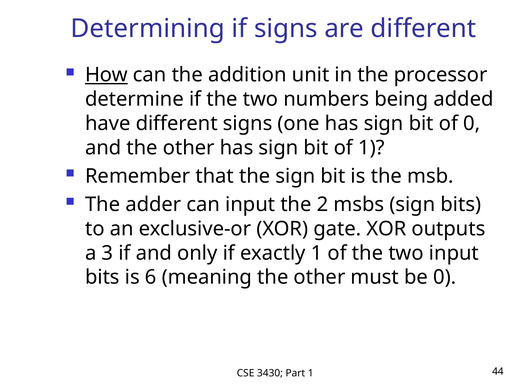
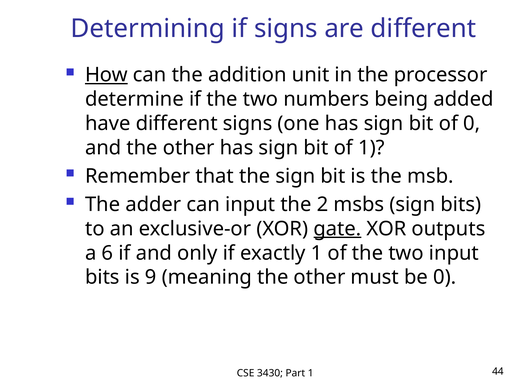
gate underline: none -> present (337, 229)
3: 3 -> 6 (107, 253)
6: 6 -> 9 (151, 277)
